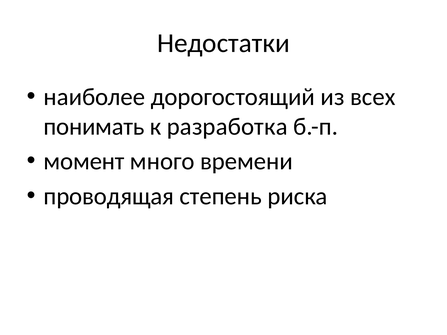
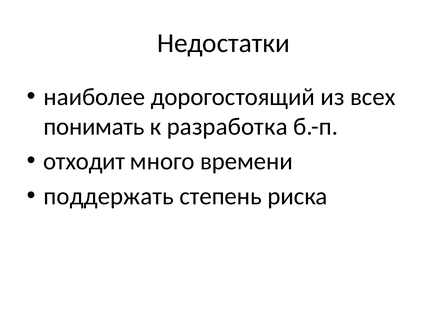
момент: момент -> отходит (84, 162)
проводящая: проводящая -> поддержать (109, 196)
